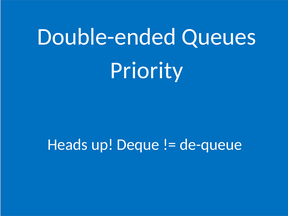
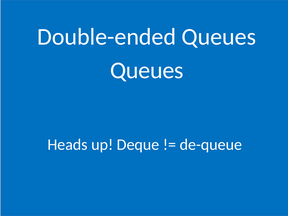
Priority: Priority -> Queues (147, 70)
